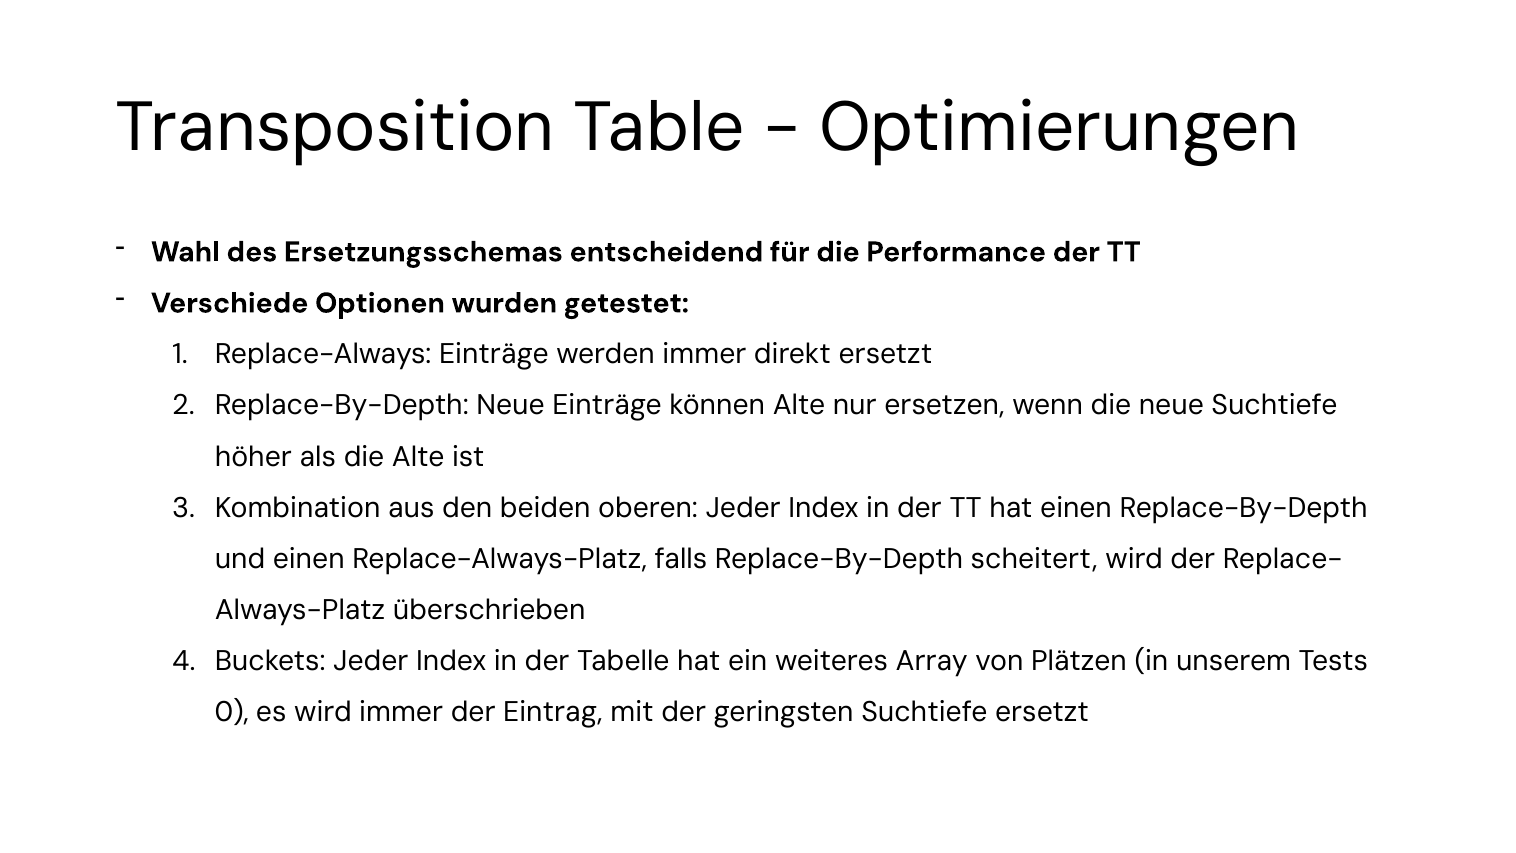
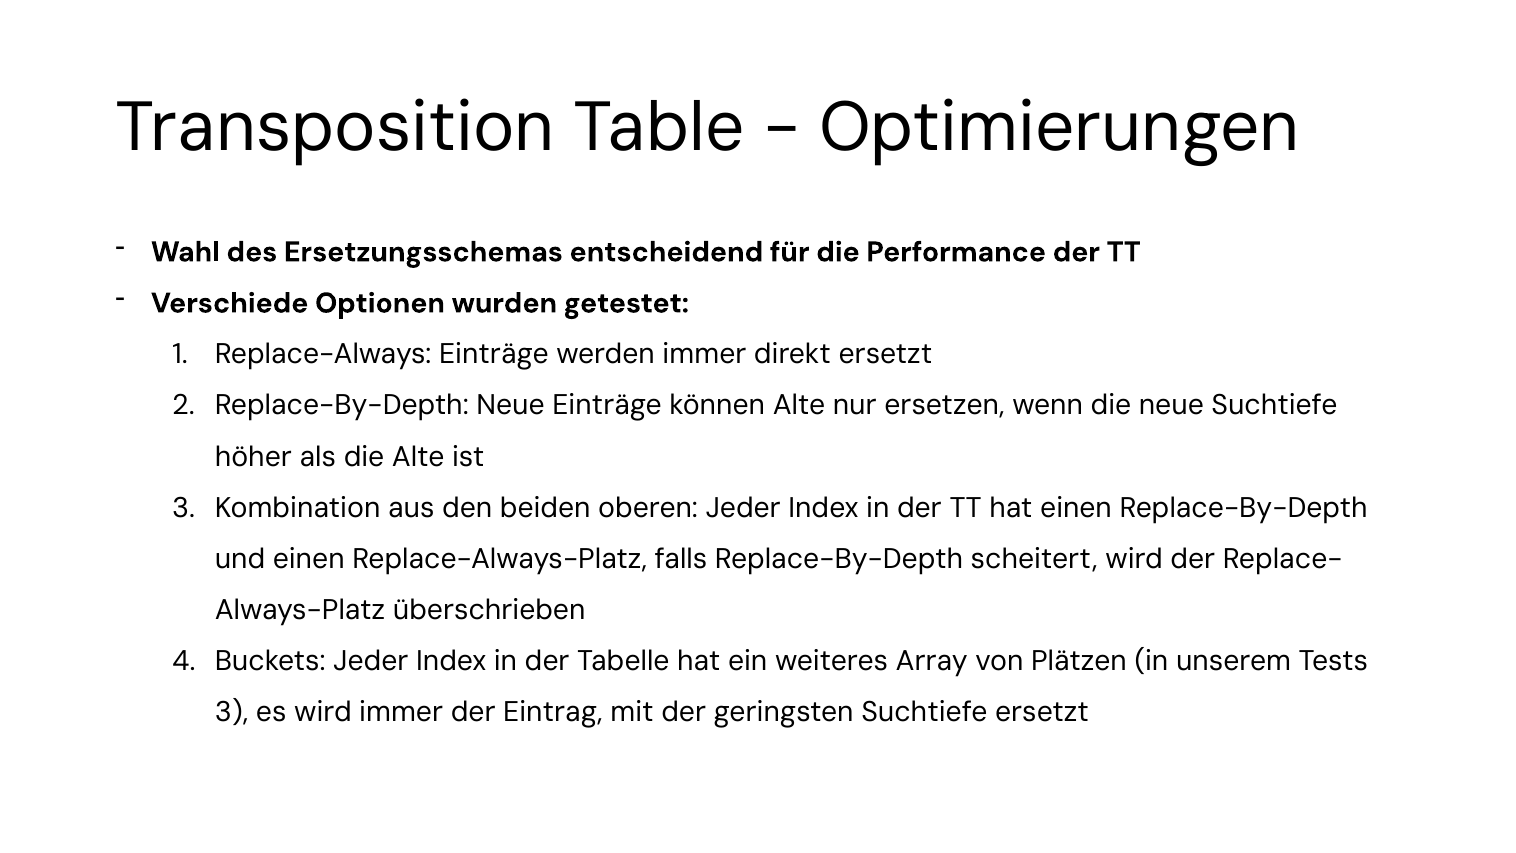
0: 0 -> 3 (232, 712)
